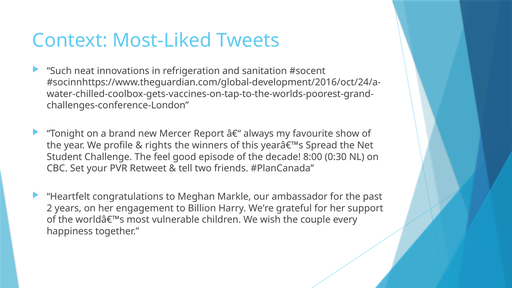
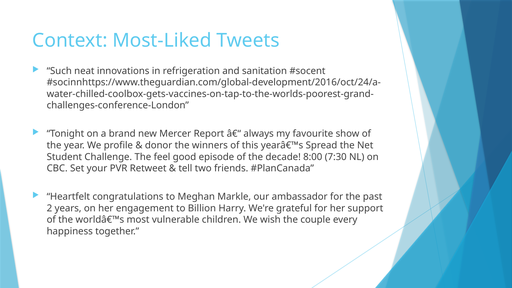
rights: rights -> donor (159, 145)
0:30: 0:30 -> 7:30 (336, 157)
